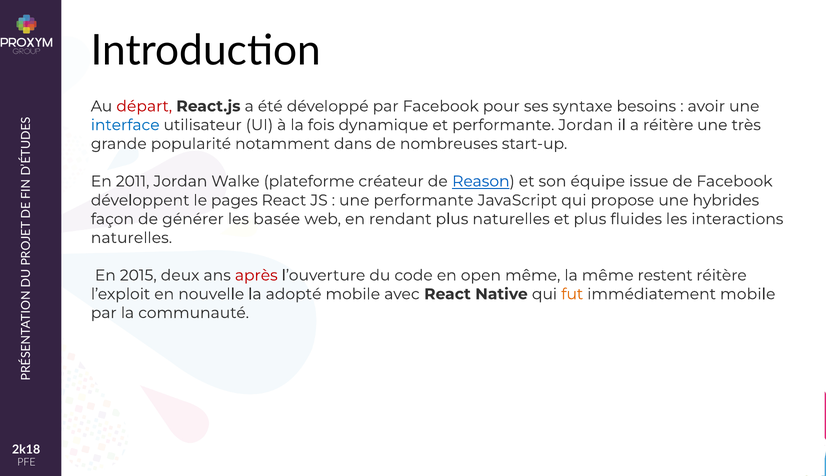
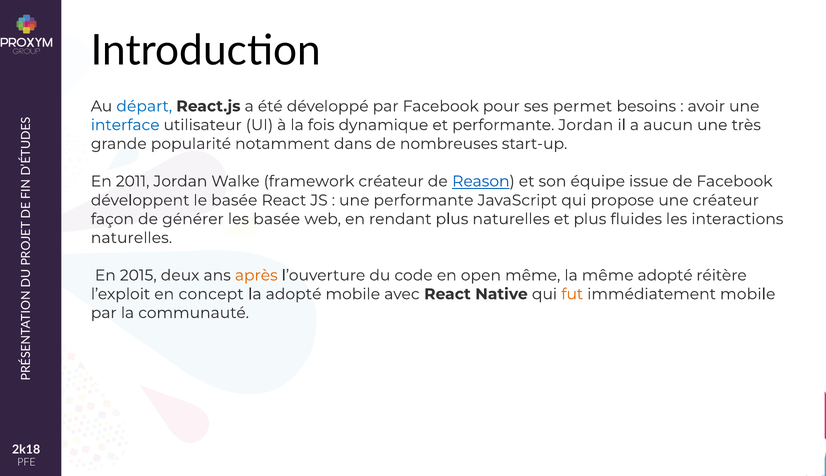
départ colour: red -> blue (144, 106)
syntaxe: syntaxe -> permet (582, 106)
a réitère: réitère -> aucun (668, 125)
plateforme: plateforme -> framework (309, 181)
le pages: pages -> basée (234, 200)
une hybrides: hybrides -> créateur (726, 200)
après colour: red -> orange (256, 275)
même restent: restent -> adopté (665, 275)
nouvelle: nouvelle -> concept (211, 294)
